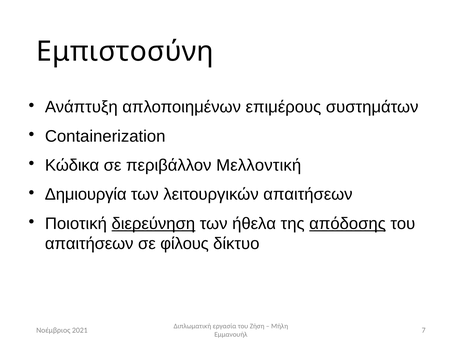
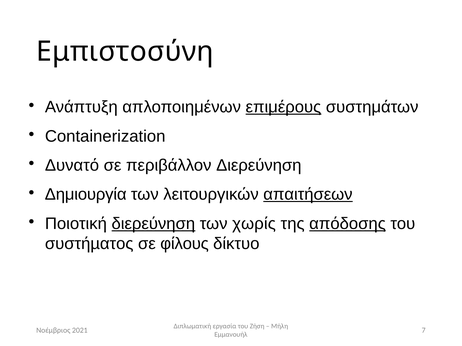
επιμέρους underline: none -> present (283, 107)
Κώδικα: Κώδικα -> Δυνατό (72, 166)
περιβάλλον Μελλοντική: Μελλοντική -> Διερεύνηση (259, 166)
απαιτήσεων underline: none -> present (308, 195)
ήθελα: ήθελα -> χωρίς (254, 224)
απαιτήσεων: απαιτήσεων -> συστήµατος (89, 244)
